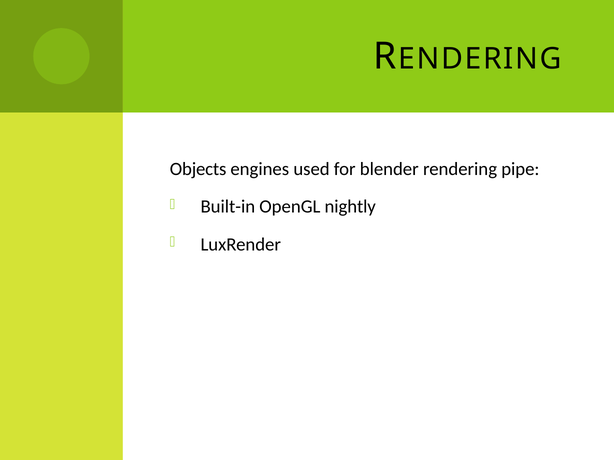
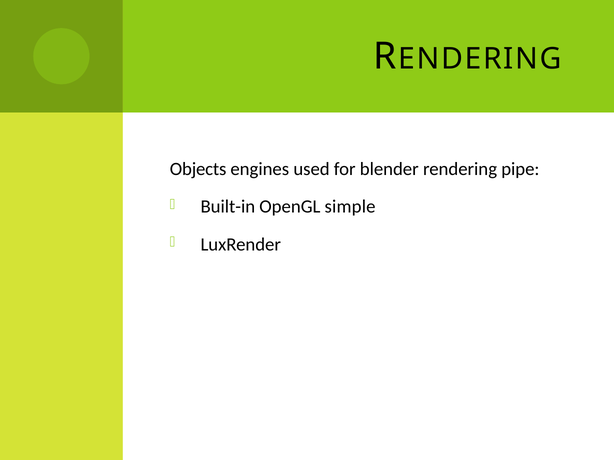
nightly: nightly -> simple (350, 207)
